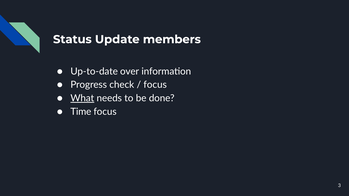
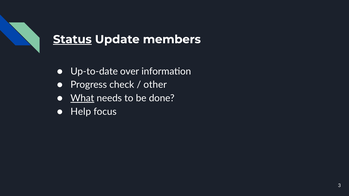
Status underline: none -> present (72, 39)
focus: focus -> other (155, 85)
Time: Time -> Help (81, 112)
